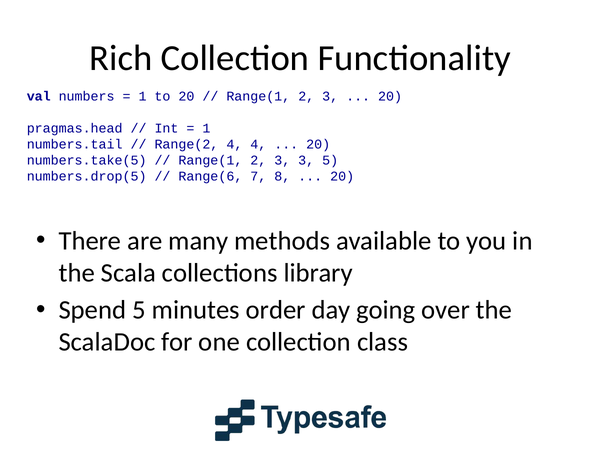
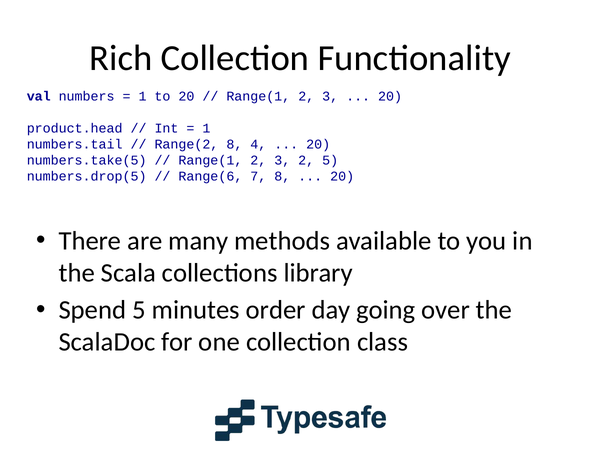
pragmas.head: pragmas.head -> product.head (75, 129)
Range(2 4: 4 -> 8 (234, 145)
3 3: 3 -> 2 (306, 161)
